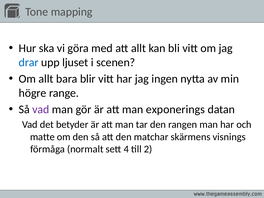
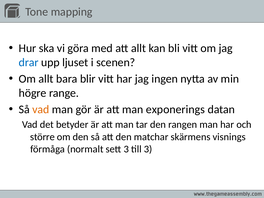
vad colour: purple -> orange (41, 109)
matte: matte -> större (42, 137)
sett 4: 4 -> 3 (126, 149)
till 2: 2 -> 3 (148, 149)
